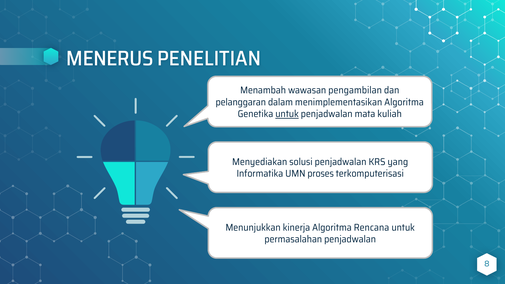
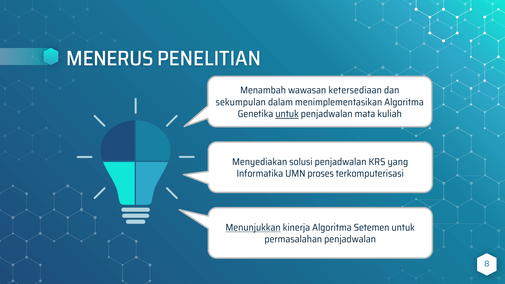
pengambilan: pengambilan -> ketersediaan (355, 90)
pelanggaran: pelanggaran -> sekumpulan (241, 102)
Menunjukkan underline: none -> present (253, 228)
Rencana: Rencana -> Setemen (372, 228)
